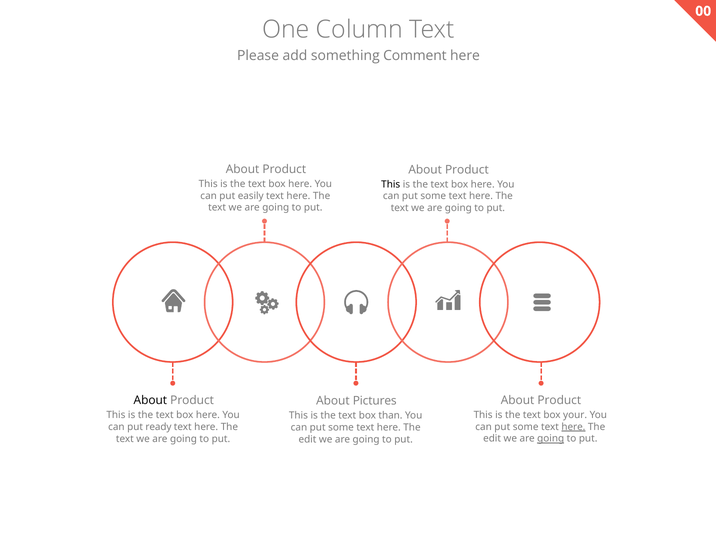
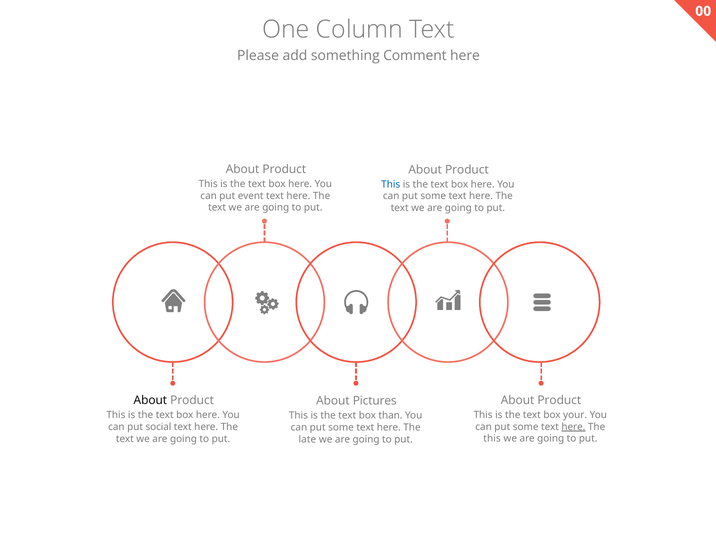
This colour: black -> blue (391, 184)
easily: easily -> event (251, 196)
ready: ready -> social (158, 427)
edit: edit -> this (492, 439)
going underline: present -> none (551, 439)
edit: edit -> late (307, 439)
